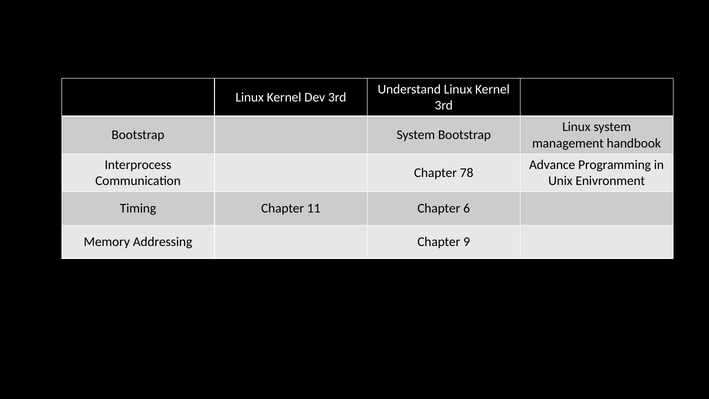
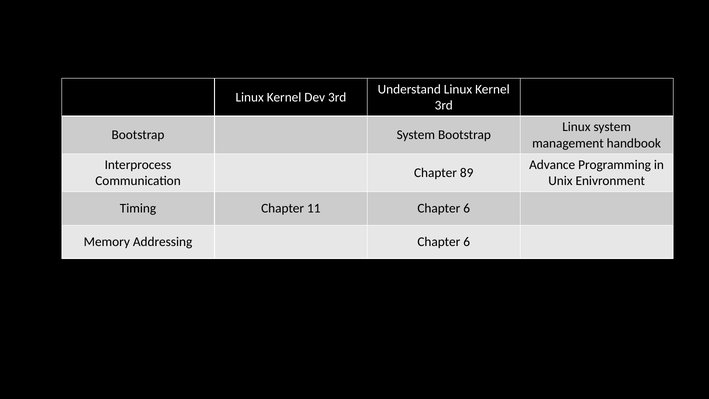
78: 78 -> 89 (467, 173)
Addressing Chapter 9: 9 -> 6 (467, 242)
